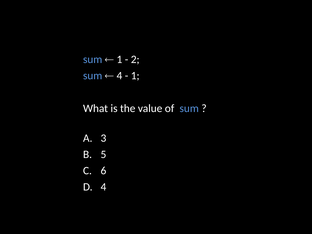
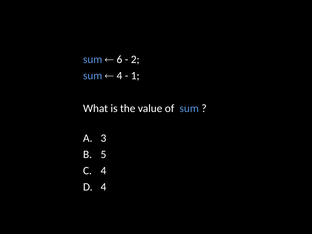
1: 1 -> 6 (119, 59)
6: 6 -> 4 (103, 171)
